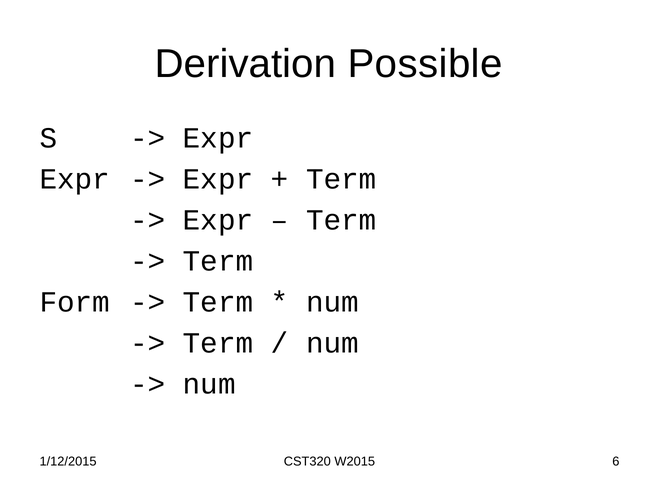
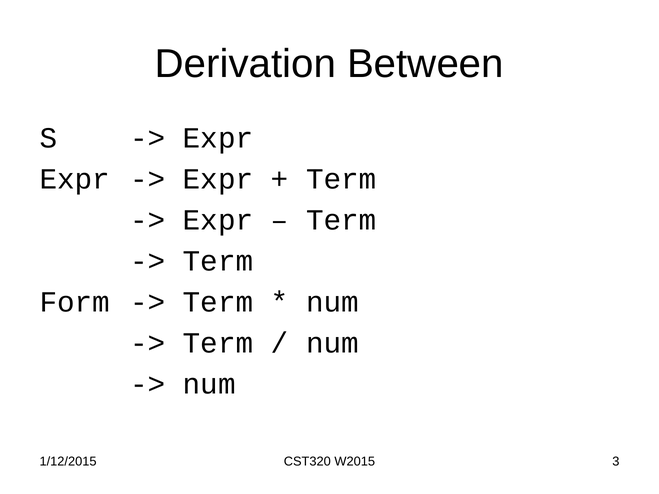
Possible: Possible -> Between (425, 64)
6: 6 -> 3 (616, 462)
